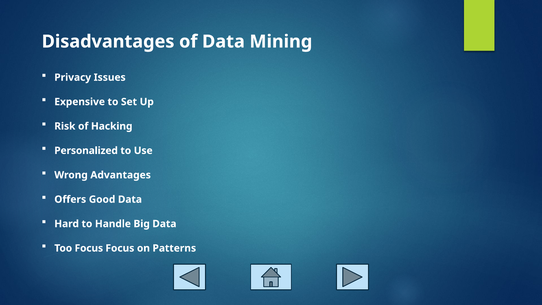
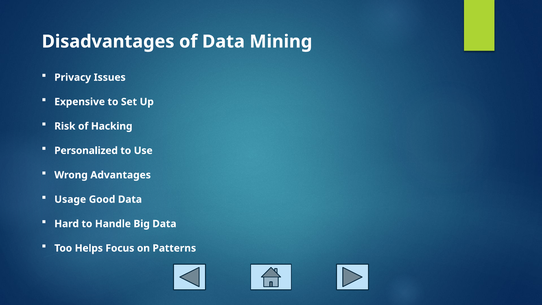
Offers: Offers -> Usage (70, 199)
Too Focus: Focus -> Helps (89, 248)
